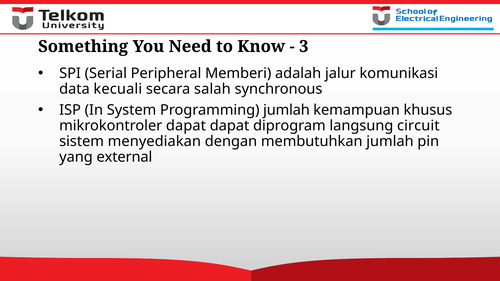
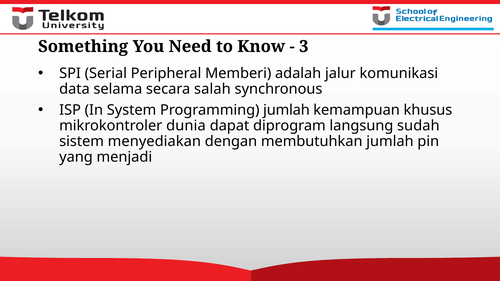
kecuali: kecuali -> selama (118, 89)
mikrokontroler dapat: dapat -> dunia (186, 126)
circuit: circuit -> sudah (418, 126)
external: external -> menjadi (124, 157)
